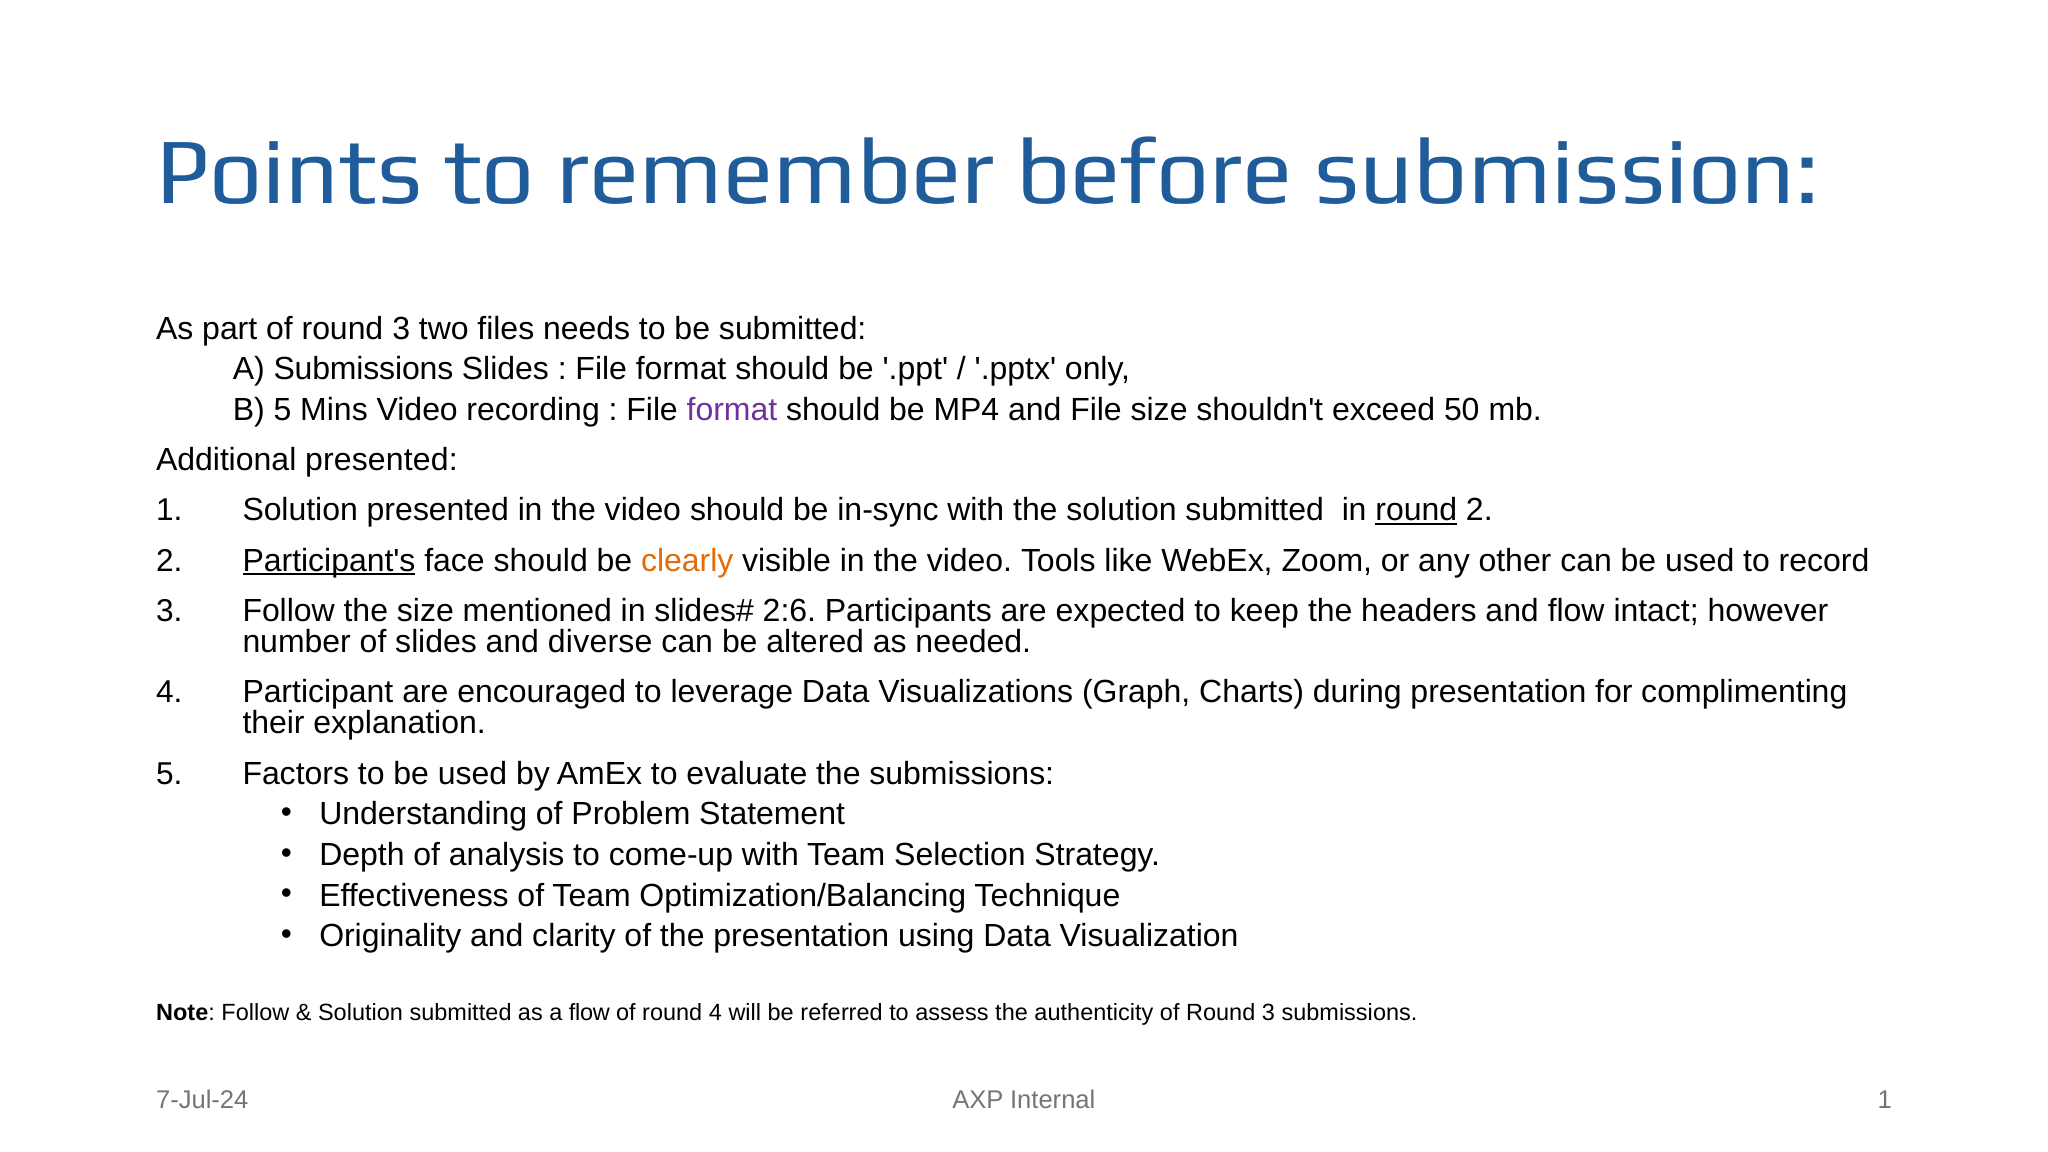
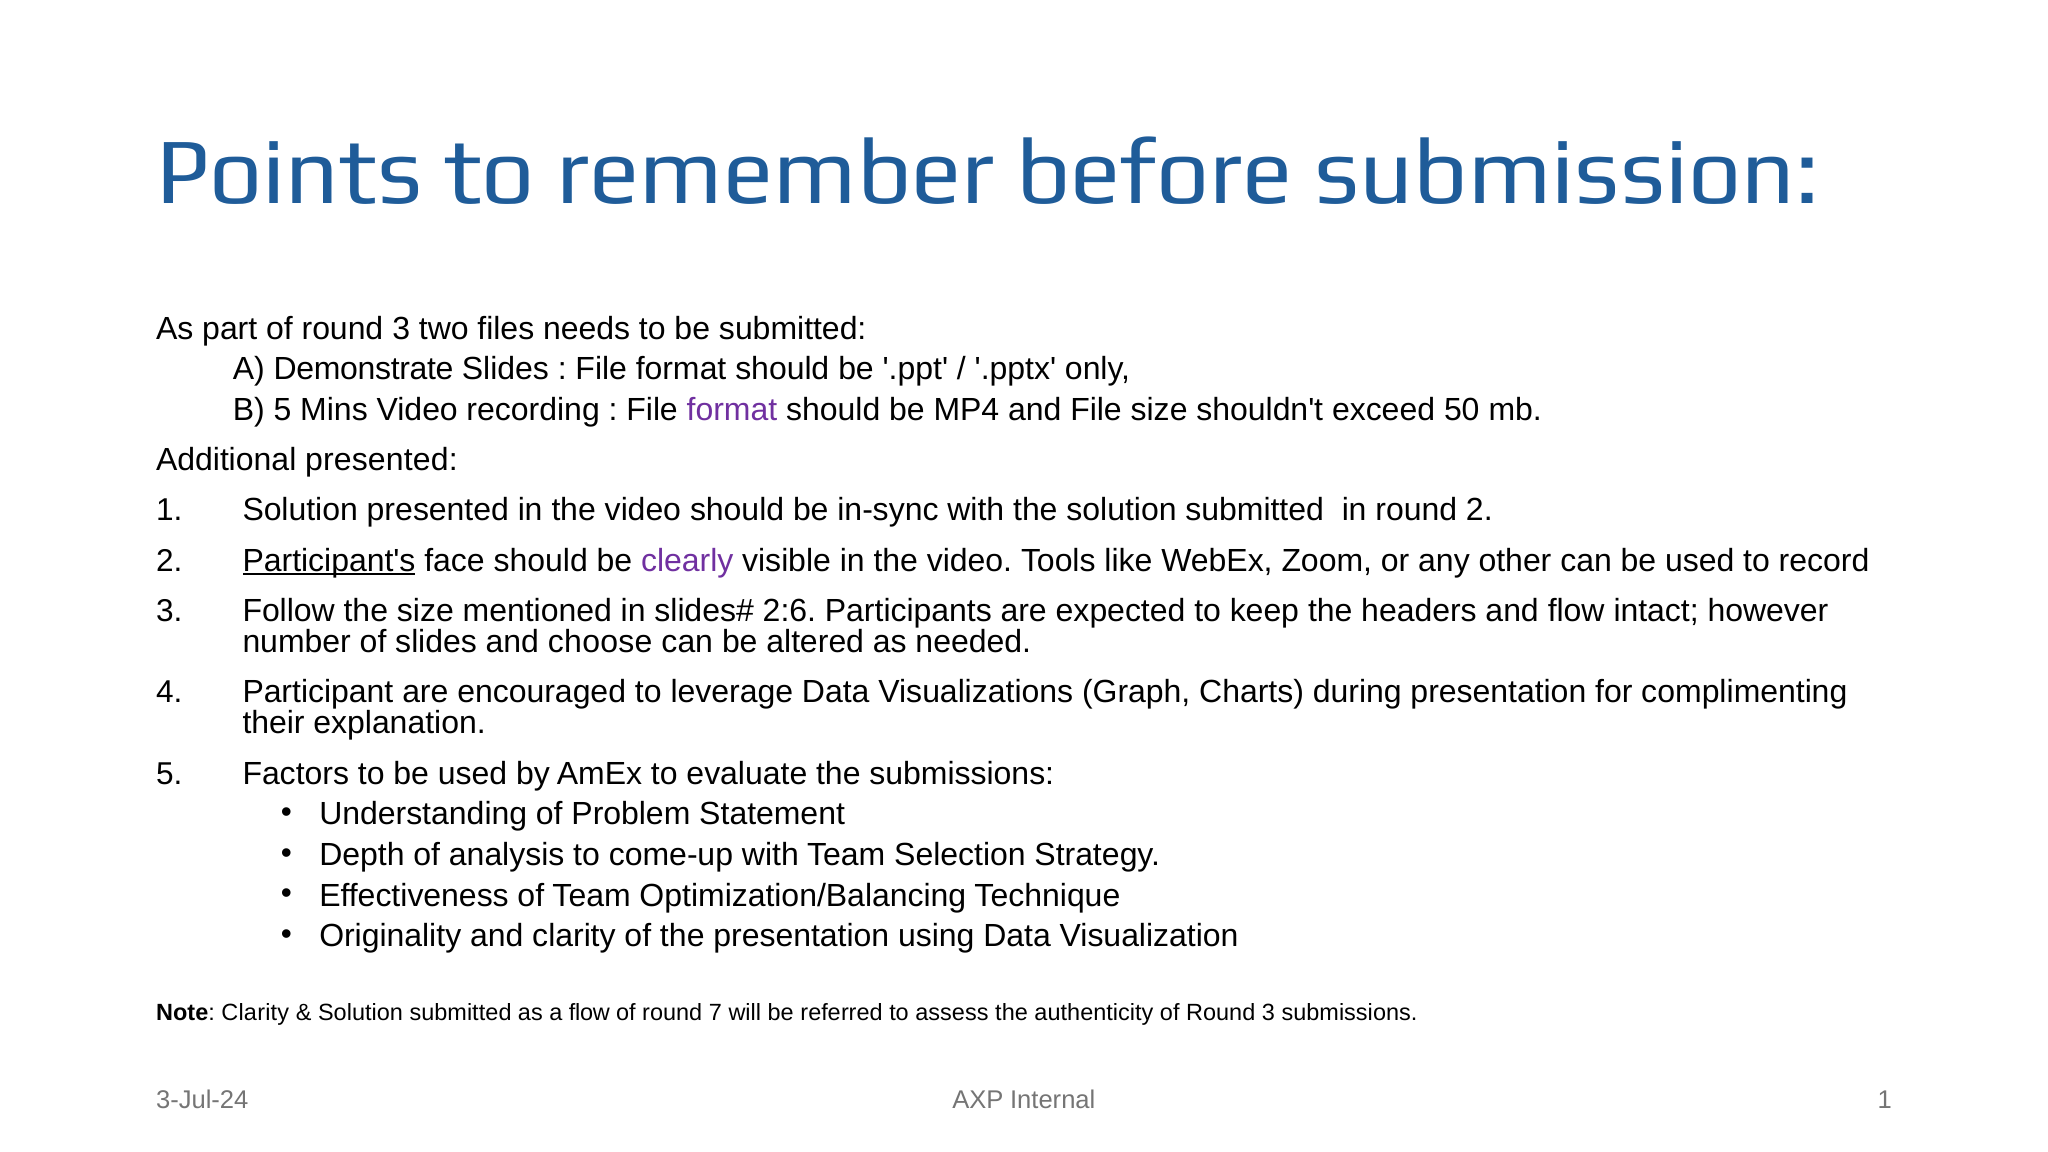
A Submissions: Submissions -> Demonstrate (364, 369)
round underline: present -> none (1416, 510)
clearly colour: orange -> purple (687, 561)
diverse: diverse -> choose (600, 642)
Note Follow: Follow -> Clarity (255, 1013)
round 4: 4 -> 7 (715, 1013)
7-Jul-24: 7-Jul-24 -> 3-Jul-24 (202, 1100)
